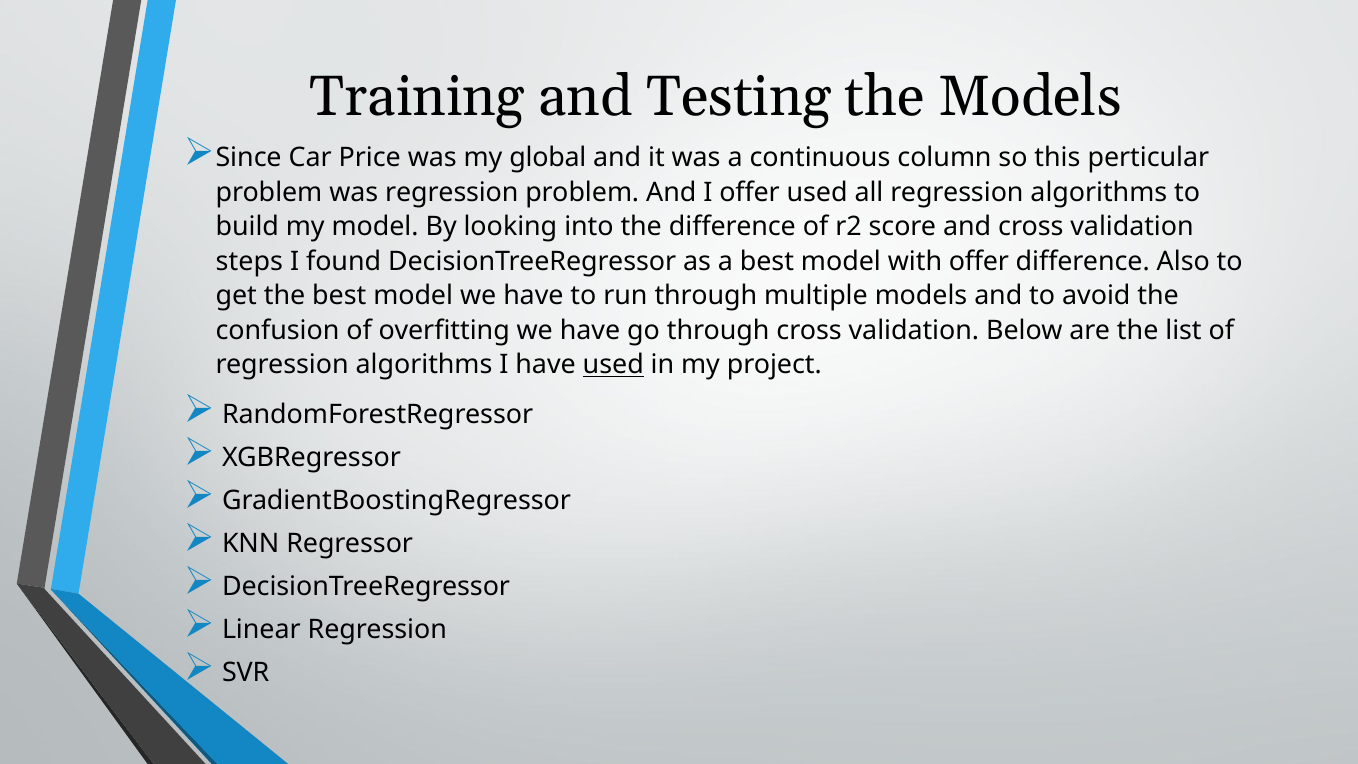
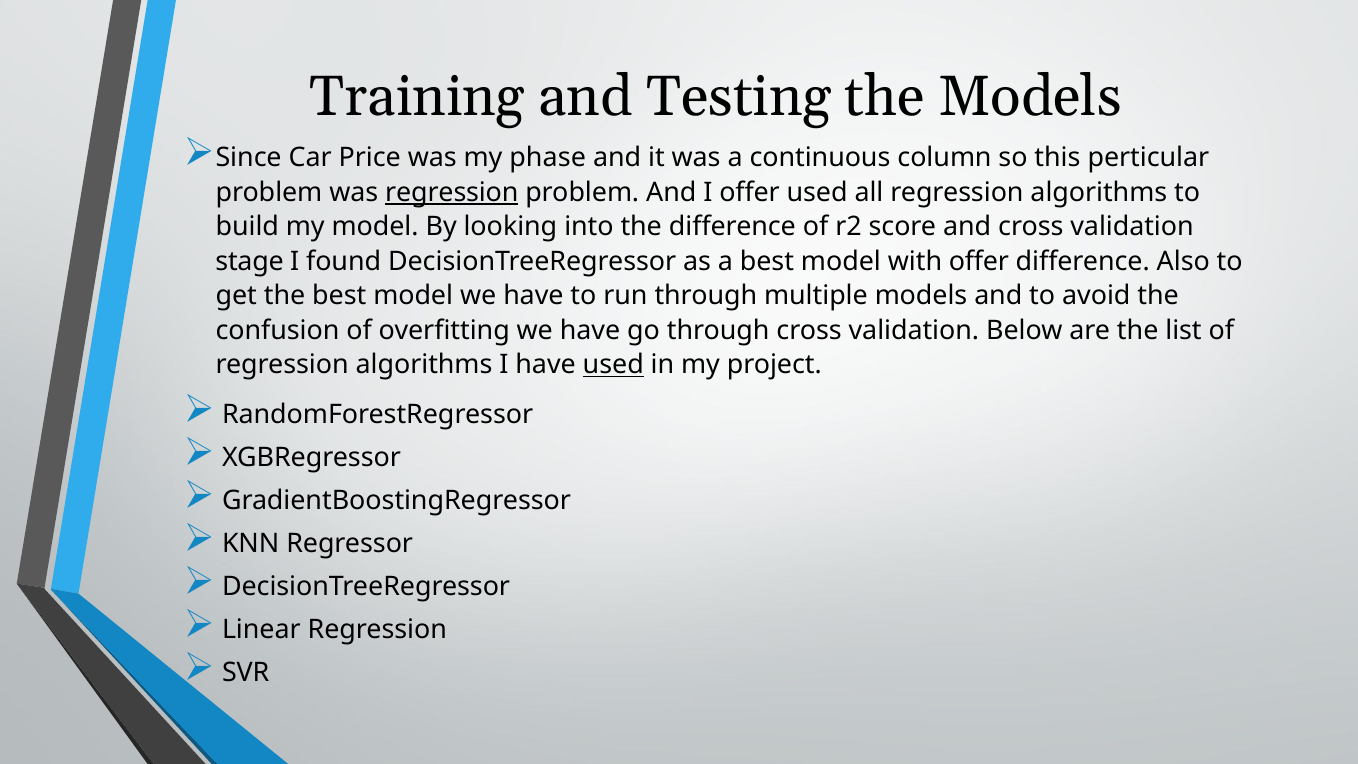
global: global -> phase (548, 158)
regression underline: none -> present (452, 193)
steps: steps -> stage (250, 262)
